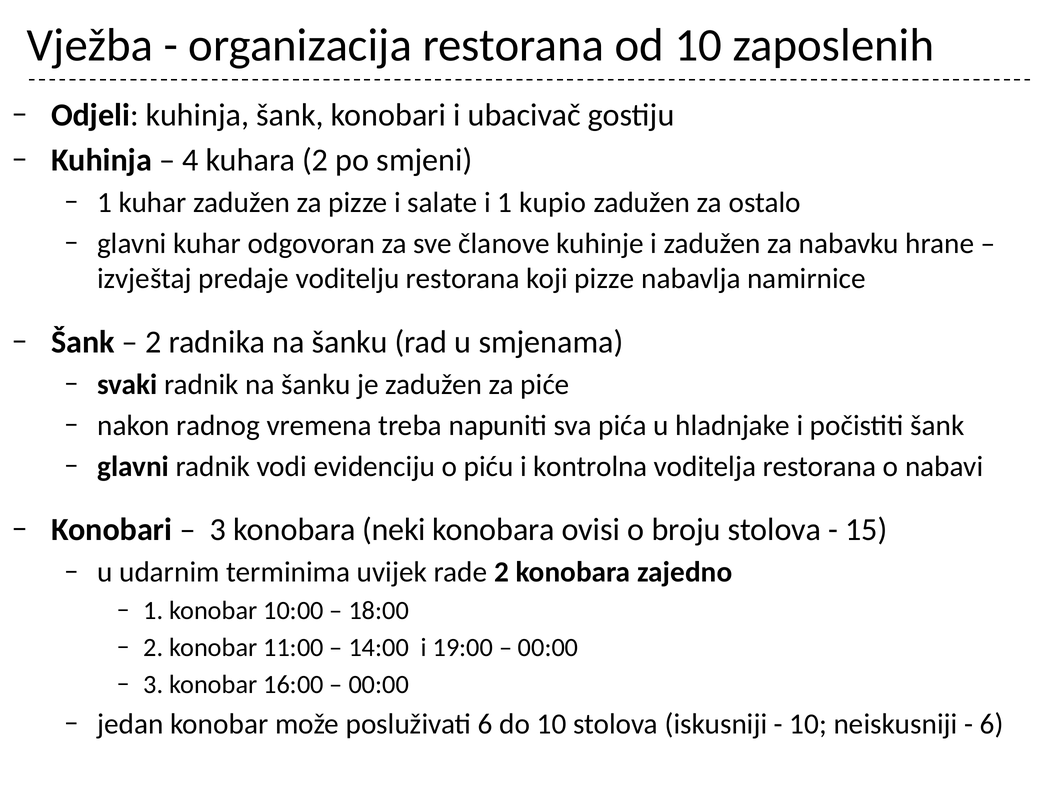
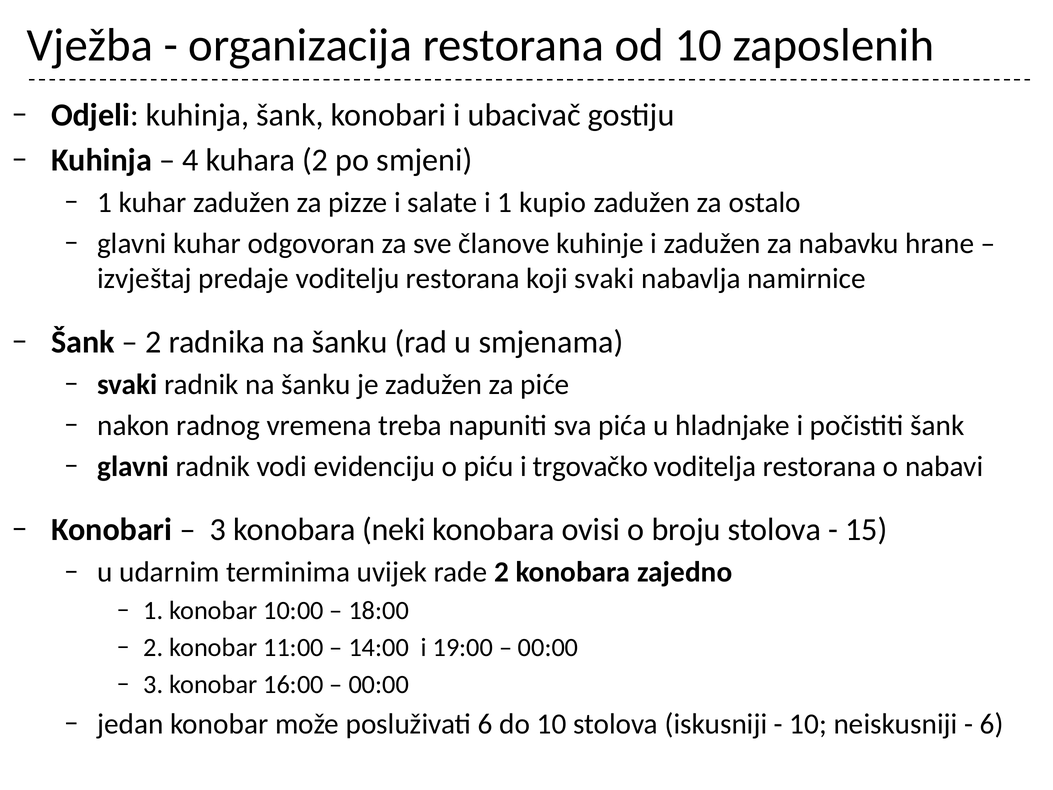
koji pizze: pizze -> svaki (604, 278)
kontrolna: kontrolna -> trgovačko (590, 466)
